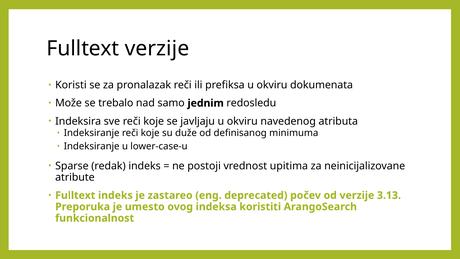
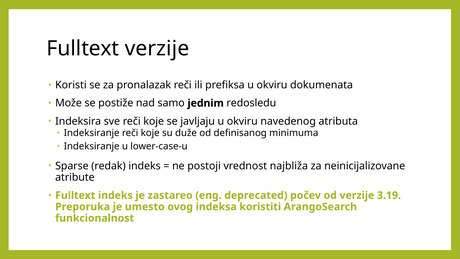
trebalo: trebalo -> postiže (116, 103)
upitima: upitima -> najbliža (289, 166)
3.13: 3.13 -> 3.19 (389, 195)
